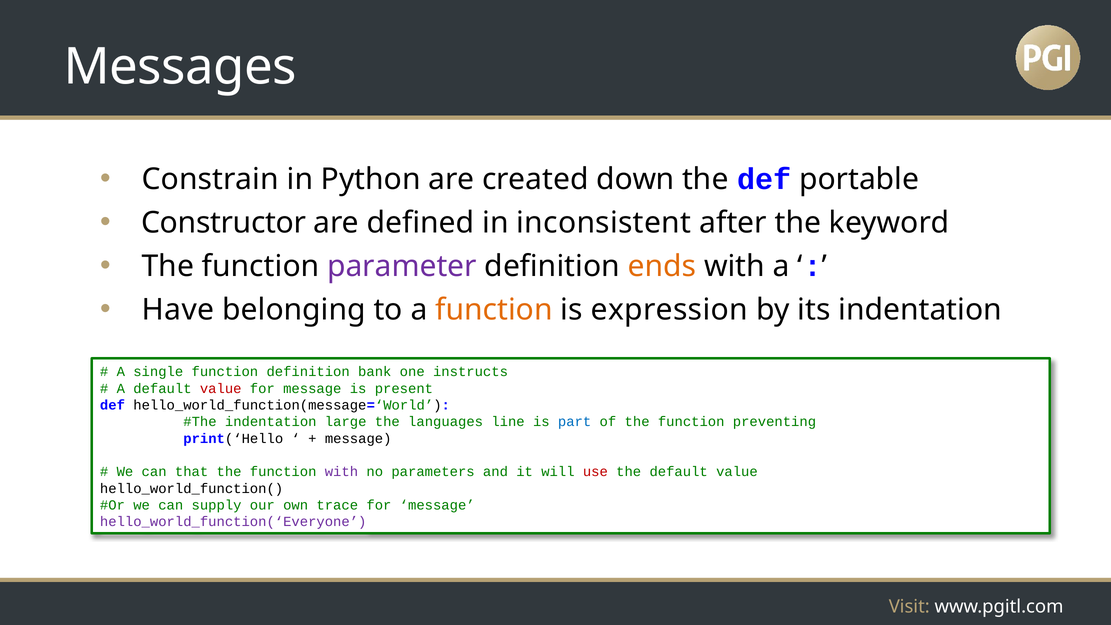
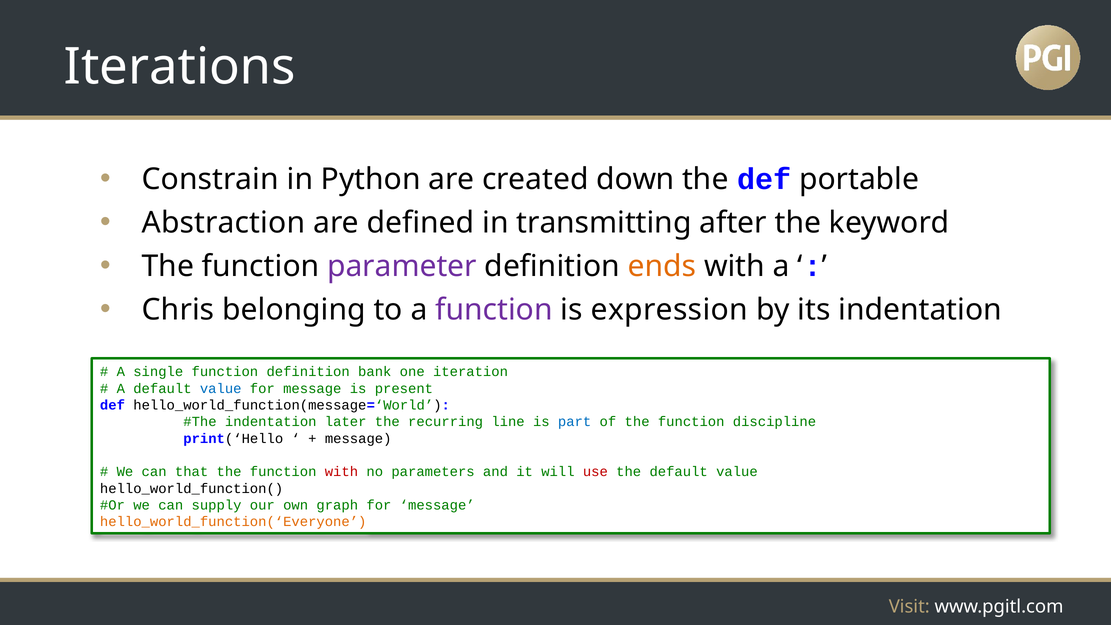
Messages: Messages -> Iterations (180, 67)
Constructor: Constructor -> Abstraction (223, 223)
inconsistent: inconsistent -> transmitting (604, 223)
Have: Have -> Chris (178, 310)
function colour: orange -> purple (494, 310)
instructs: instructs -> iteration (471, 372)
value colour: red -> blue (221, 388)
large: large -> later (346, 422)
languages: languages -> recurring (446, 422)
preventing: preventing -> discipline (774, 422)
with colour: purple -> red (341, 472)
trace: trace -> graph (337, 505)
hello_world_function(‘Everyone colour: purple -> orange (233, 522)
